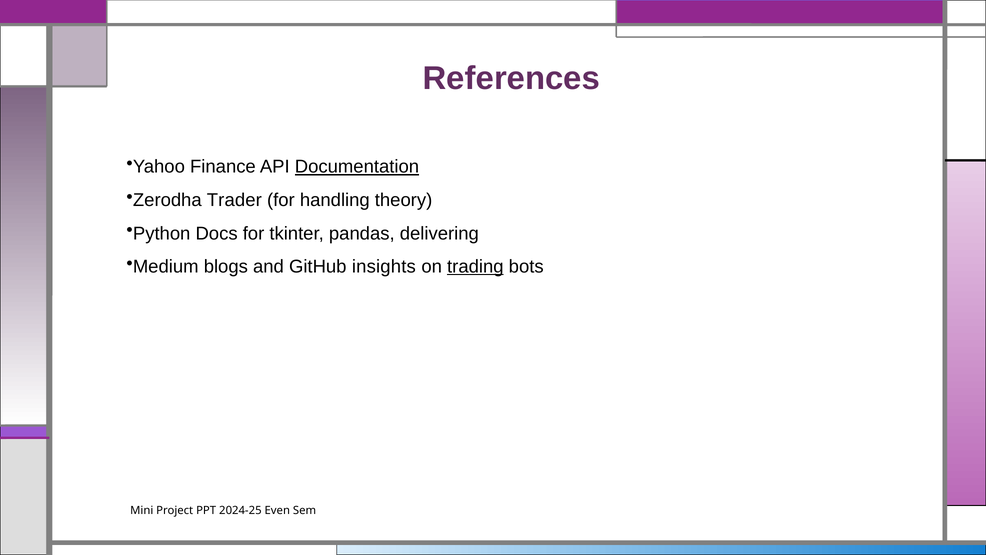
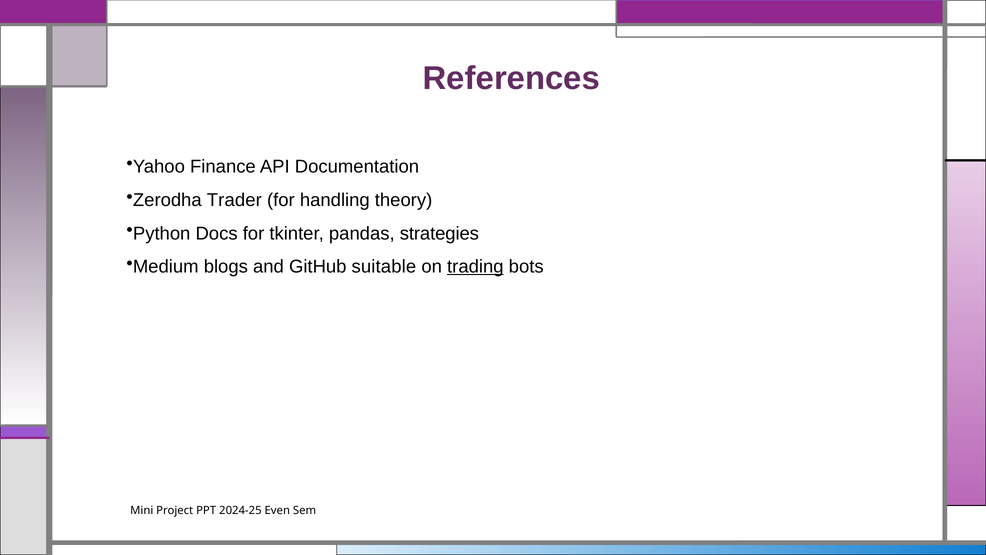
Documentation underline: present -> none (357, 167)
delivering: delivering -> strategies (439, 233)
insights: insights -> suitable (384, 267)
